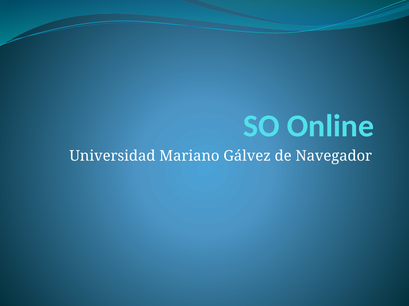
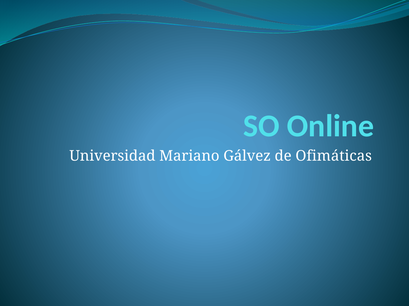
Navegador: Navegador -> Ofimáticas (334, 156)
